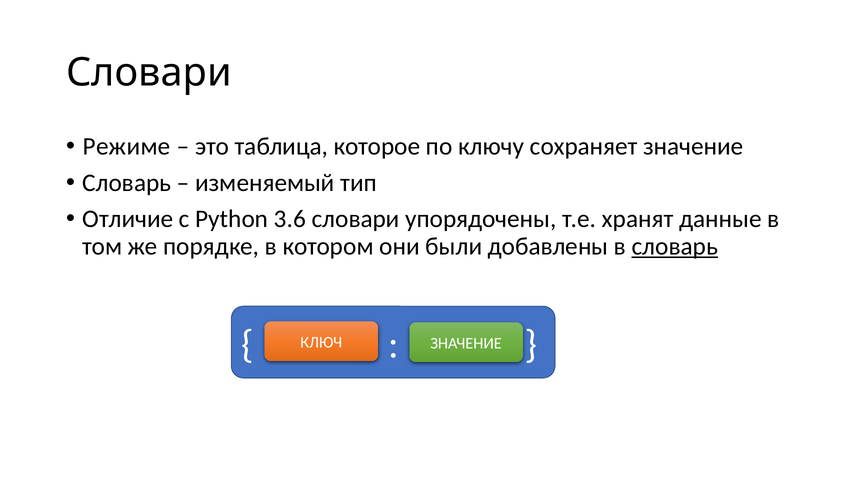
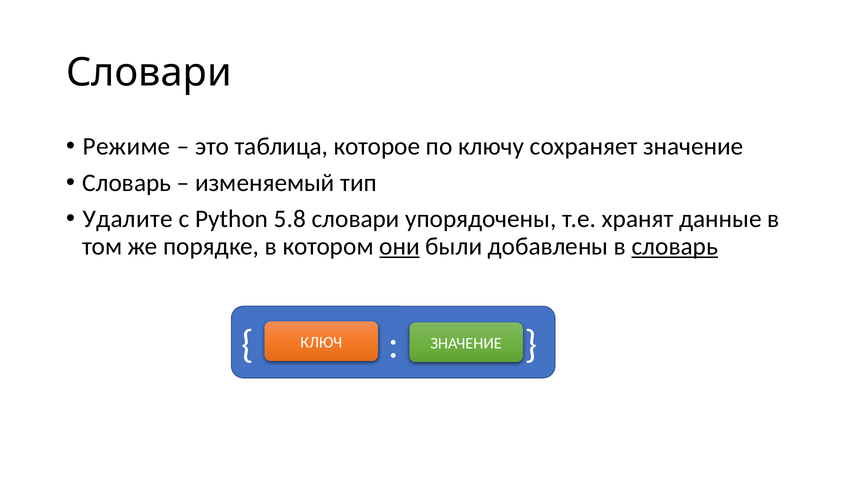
Отличие: Отличие -> Удалите (128, 219)
3.6: 3.6 -> 5.8 (290, 219)
они underline: none -> present (400, 247)
